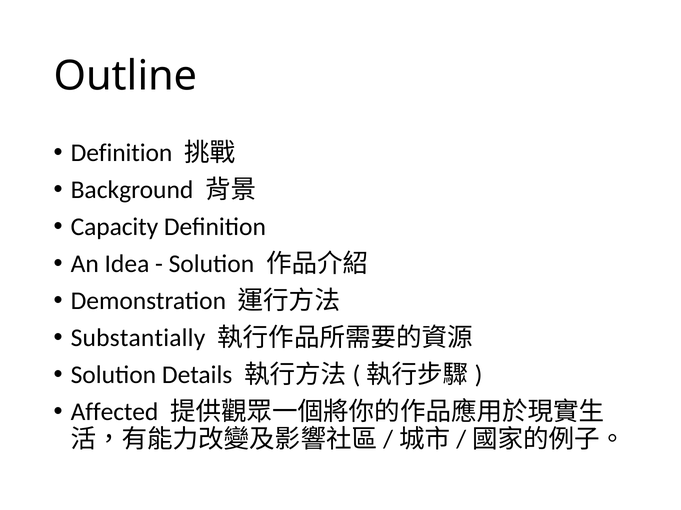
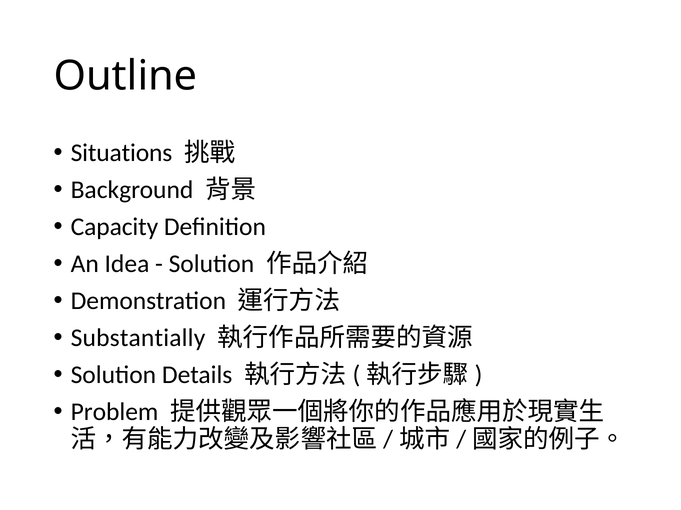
Definition: Definition -> Situations (121, 153)
Affected: Affected -> Problem (114, 413)
